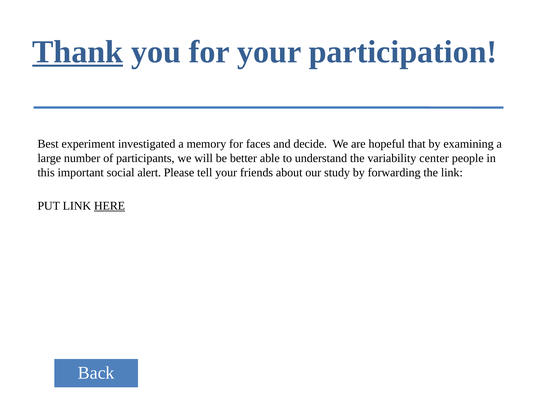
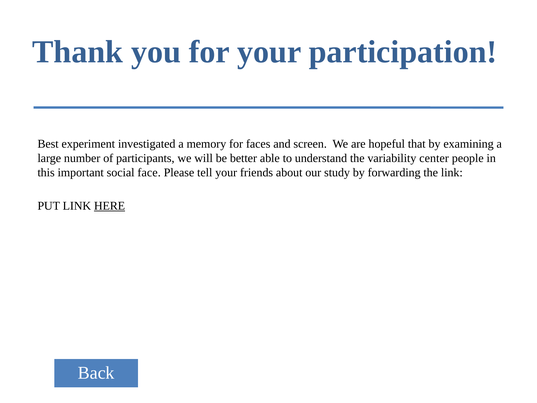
Thank underline: present -> none (78, 52)
decide: decide -> screen (310, 144)
alert: alert -> face (149, 172)
